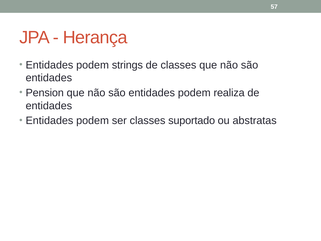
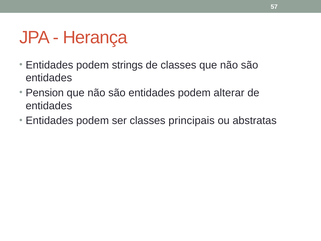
realiza: realiza -> alterar (229, 93)
suportado: suportado -> principais (192, 121)
